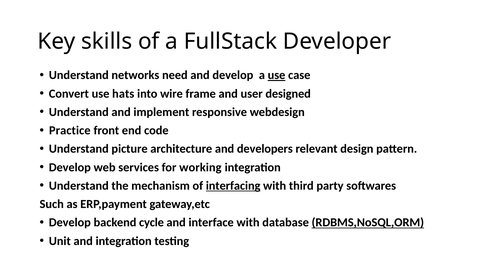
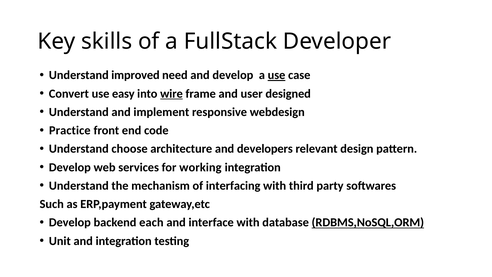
networks: networks -> improved (135, 75)
hats: hats -> easy (123, 94)
wire underline: none -> present (172, 94)
picture: picture -> choose (130, 149)
interfacing underline: present -> none (233, 186)
cycle: cycle -> each (151, 222)
